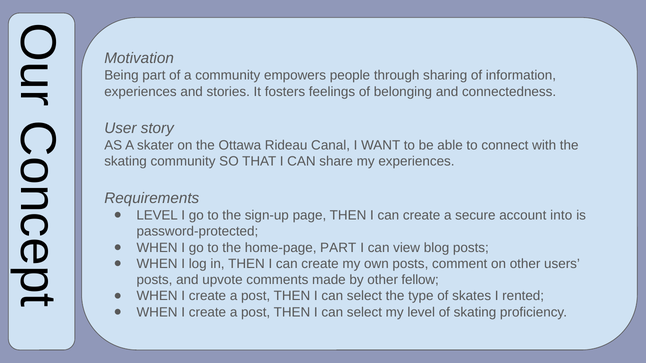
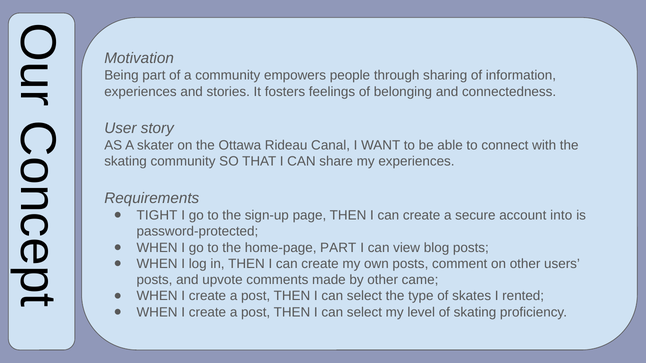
LEVEL: LEVEL -> TIGHT (157, 216)
fellow: fellow -> came (420, 280)
